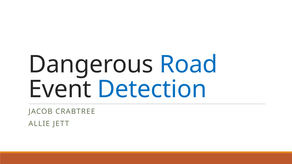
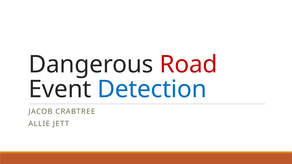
Road colour: blue -> red (188, 65)
